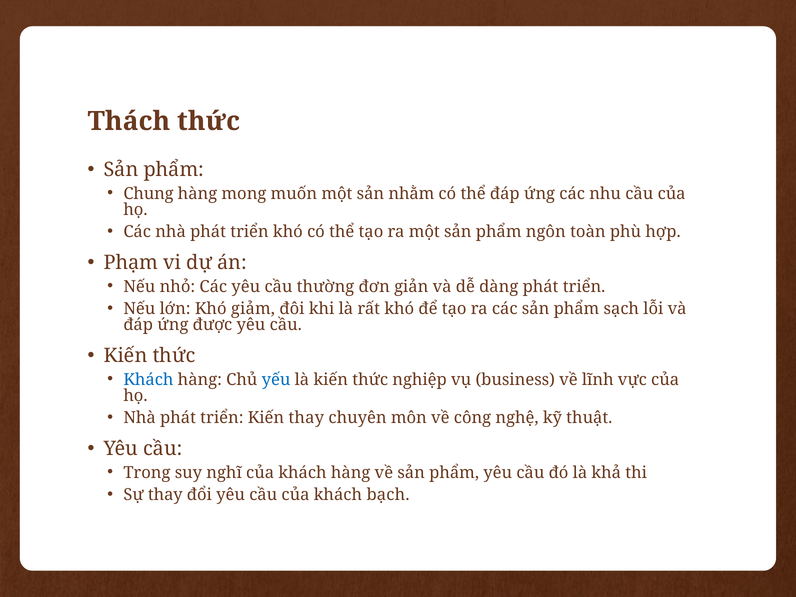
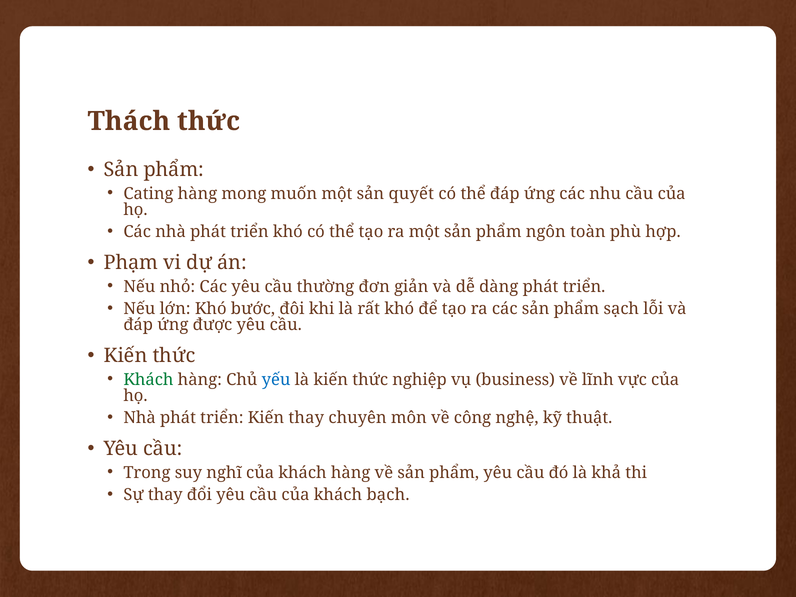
Chung: Chung -> Cating (148, 194)
nhằm: nhằm -> quyết (411, 194)
giảm: giảm -> bước (253, 309)
Khách colour: blue -> green (148, 380)
